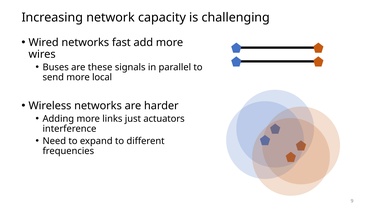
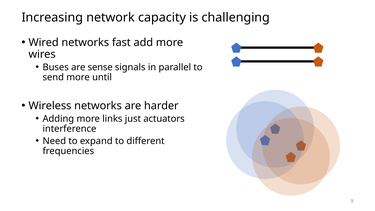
these: these -> sense (100, 67)
local: local -> until (102, 77)
